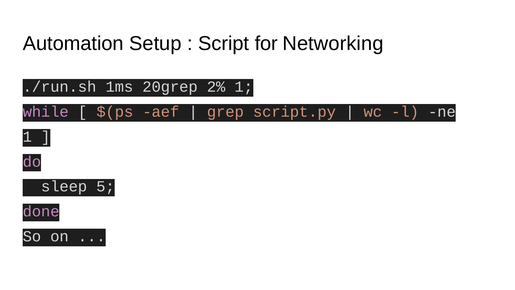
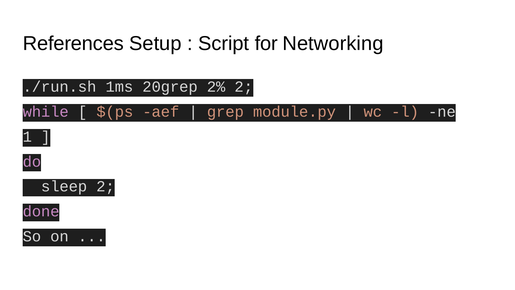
Automation: Automation -> References (73, 44)
2% 1: 1 -> 2 (244, 87)
script.py: script.py -> module.py (294, 112)
sleep 5: 5 -> 2 (105, 186)
